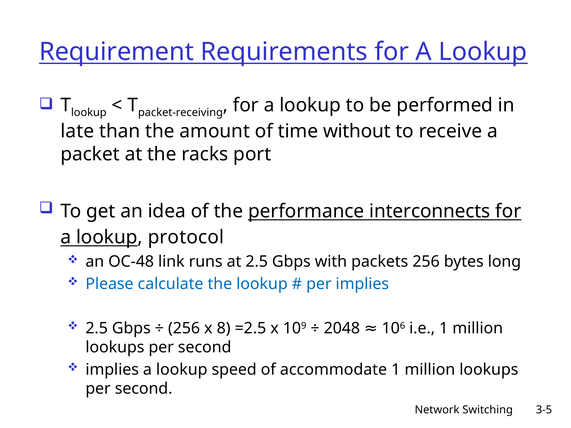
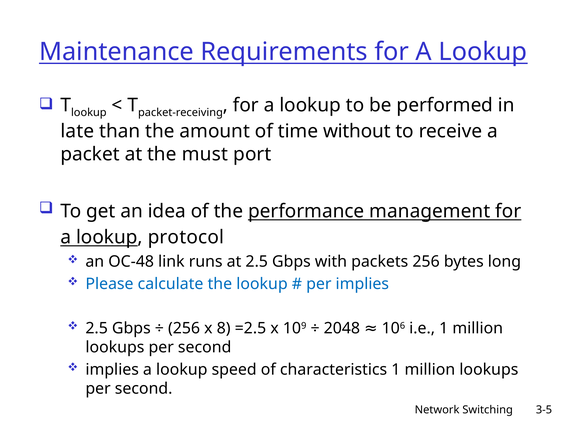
Requirement: Requirement -> Maintenance (116, 52)
racks: racks -> must (205, 154)
interconnects: interconnects -> management (430, 211)
accommodate: accommodate -> characteristics (334, 370)
